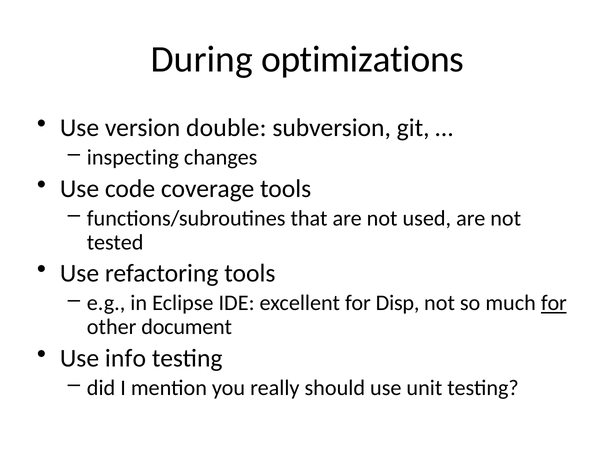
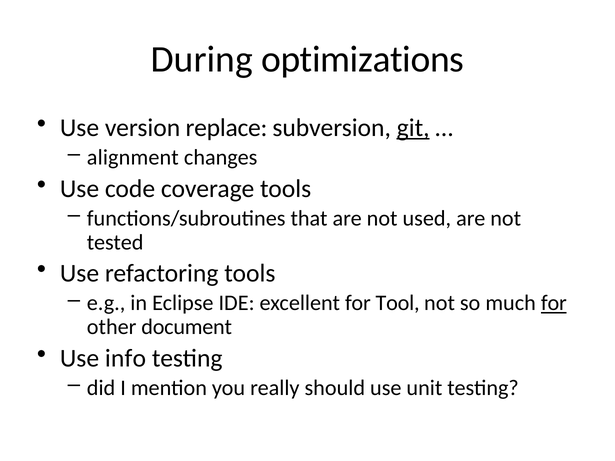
double: double -> replace (226, 128)
git underline: none -> present (413, 128)
inspecting: inspecting -> alignment (133, 158)
Disp: Disp -> Tool (398, 303)
